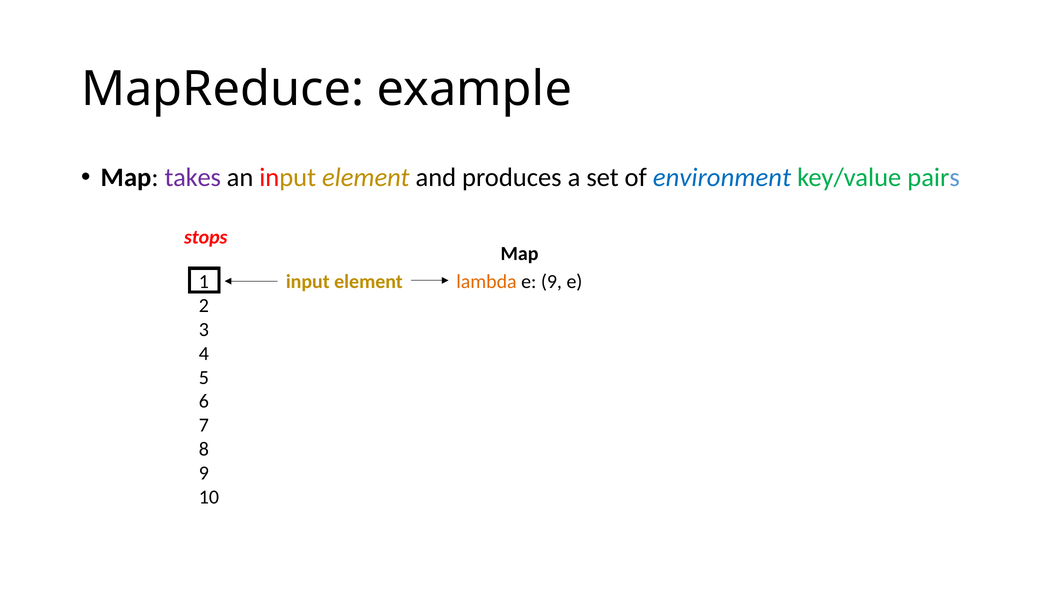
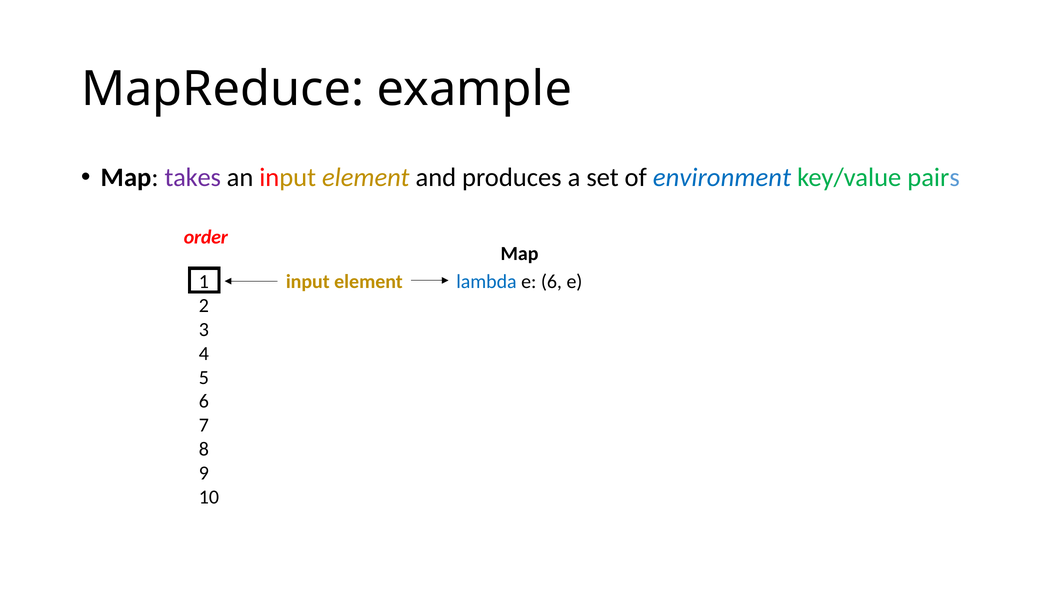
stops: stops -> order (206, 237)
lambda colour: orange -> blue (486, 282)
e 9: 9 -> 6 (551, 282)
